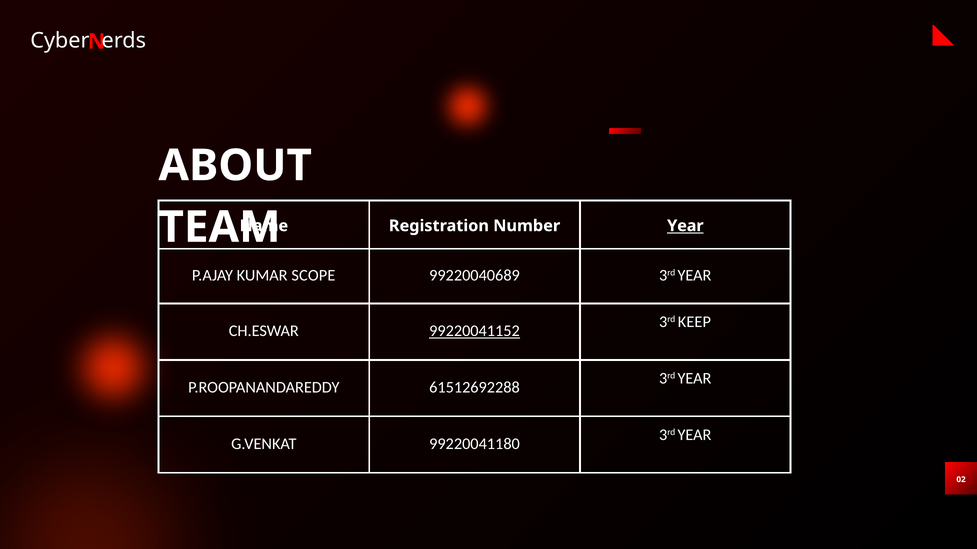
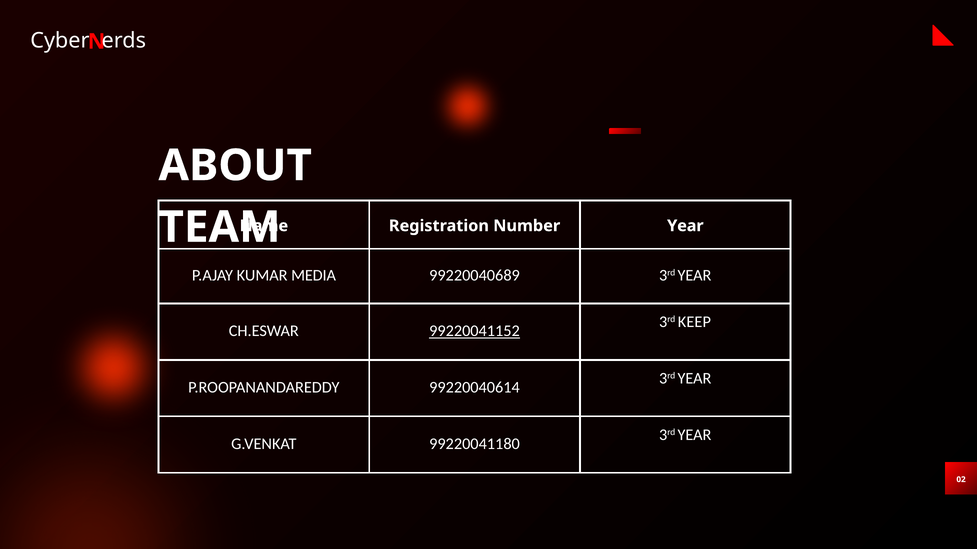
Year underline: present -> none (685, 226)
SCOPE: SCOPE -> MEDIA (314, 276)
61512692288: 61512692288 -> 99220040614 (474, 388)
